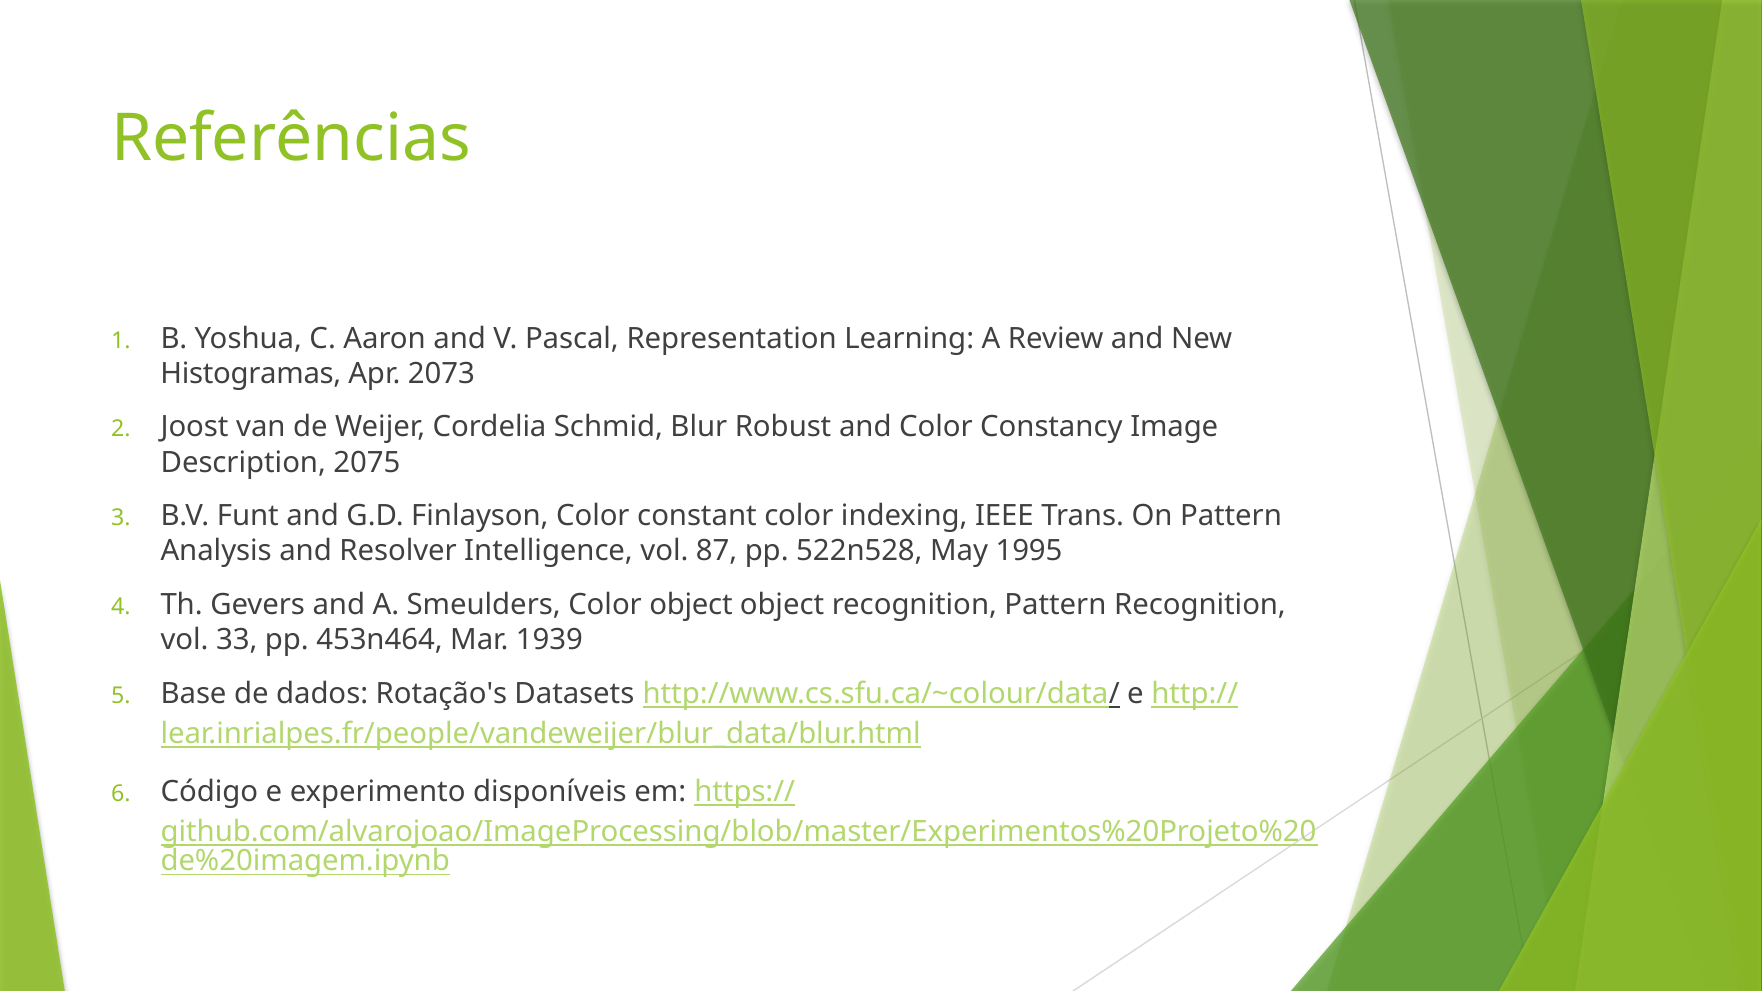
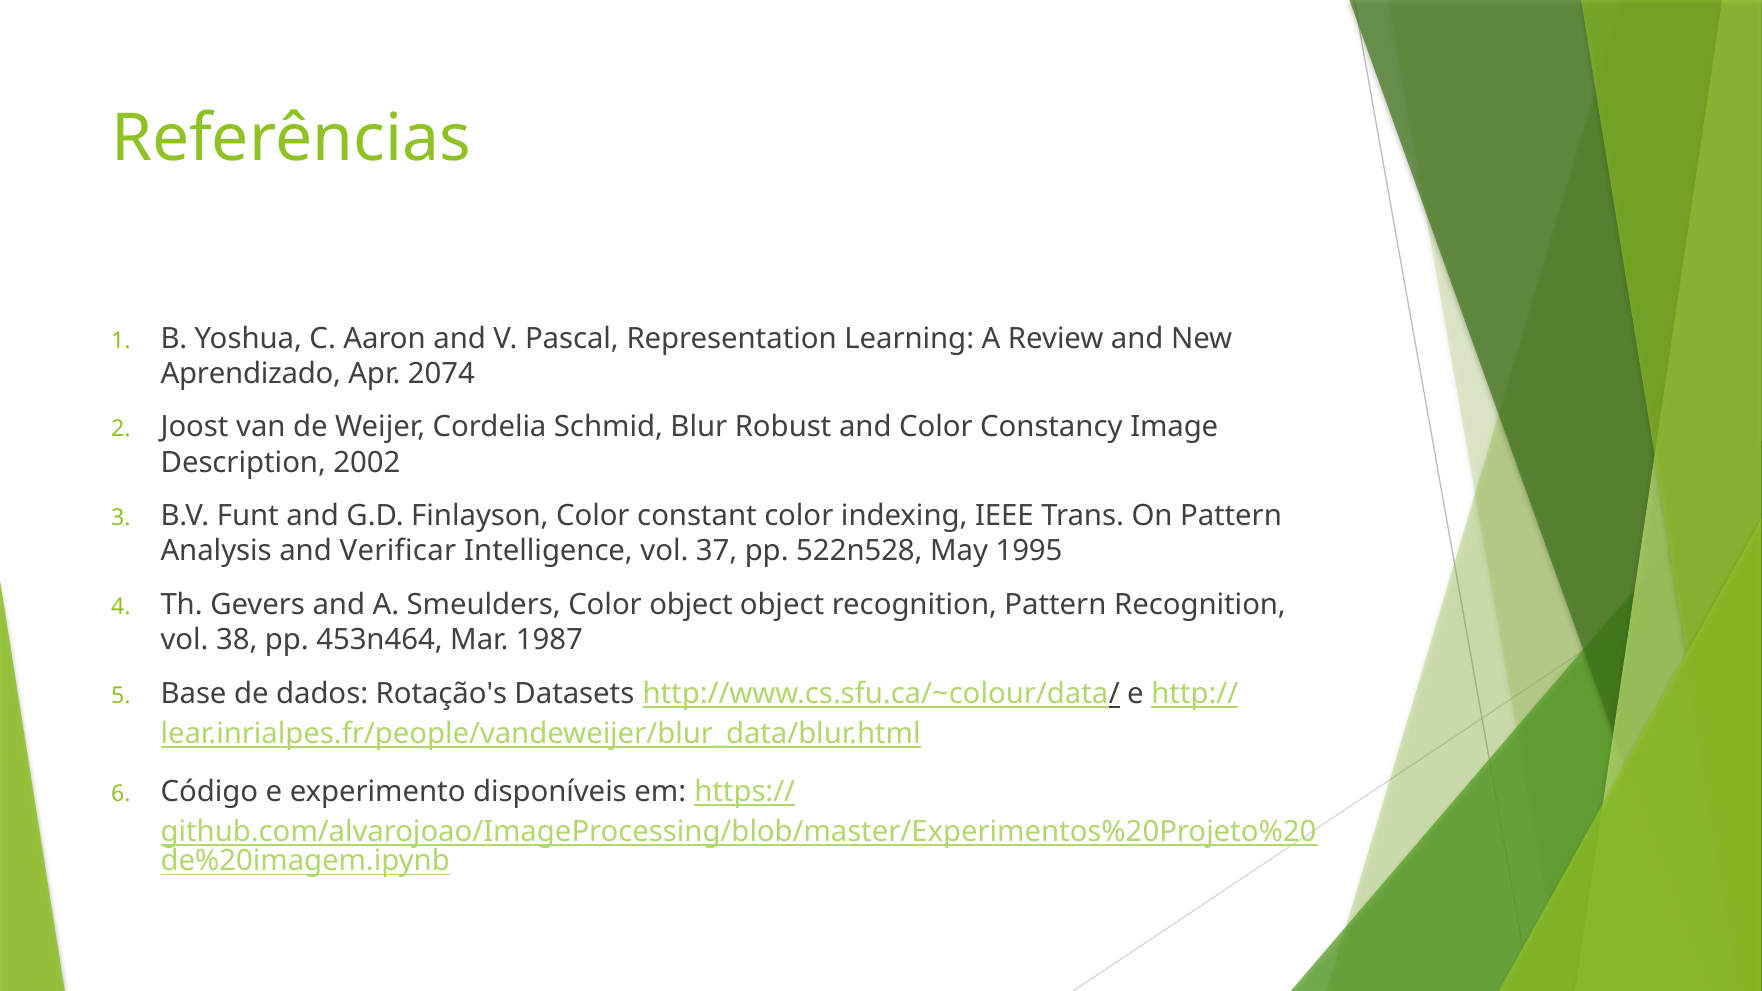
Histogramas: Histogramas -> Aprendizado (251, 374)
2073: 2073 -> 2074 (441, 374)
2075: 2075 -> 2002 (367, 463)
Resolver: Resolver -> Verificar (398, 551)
87: 87 -> 37 (717, 551)
33: 33 -> 38 (237, 640)
1939: 1939 -> 1987 (549, 640)
